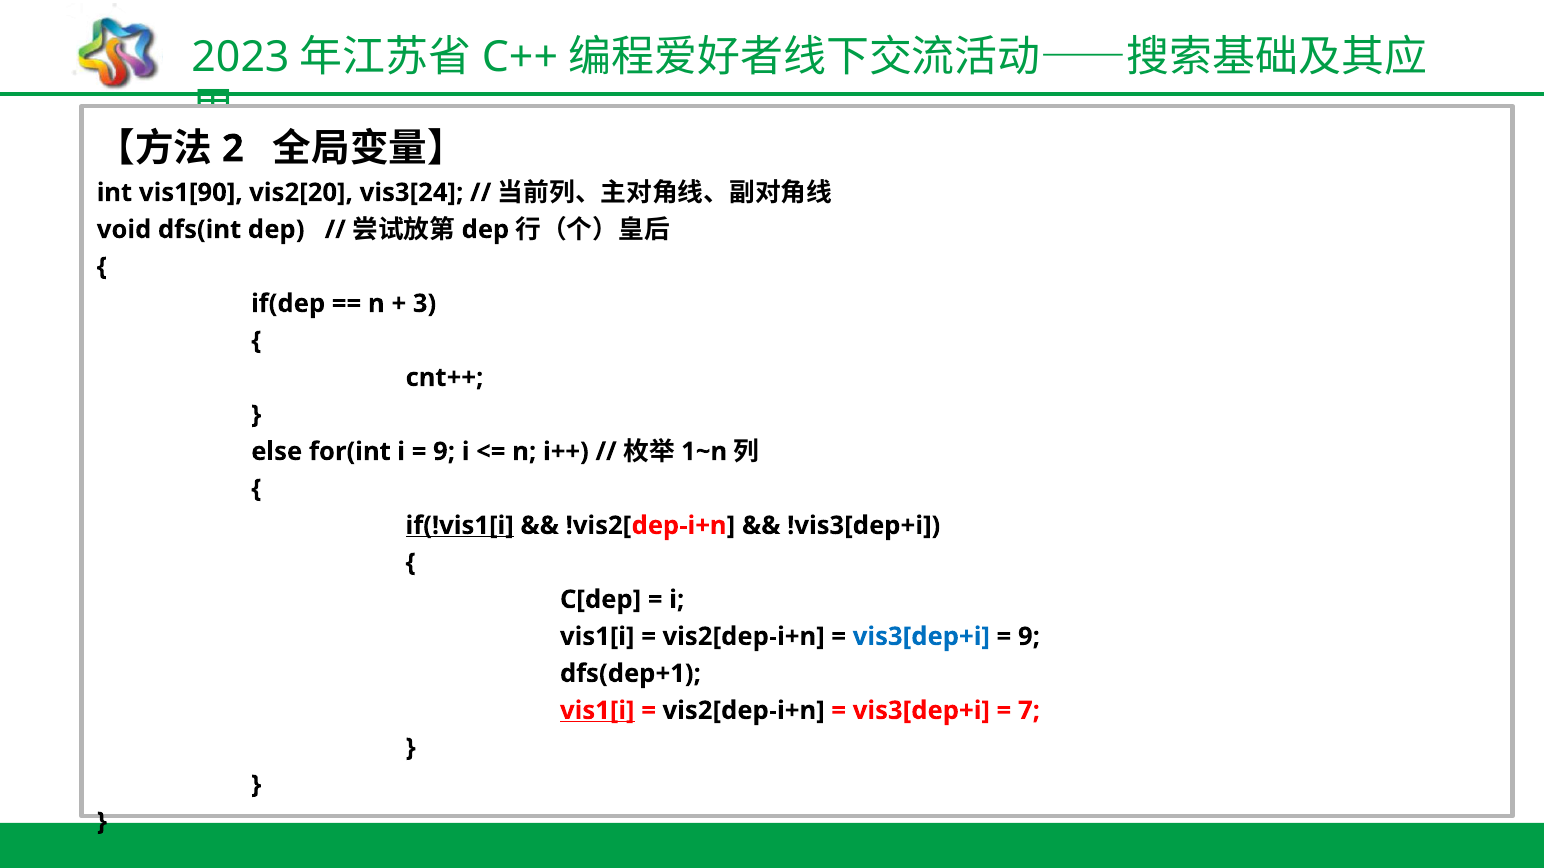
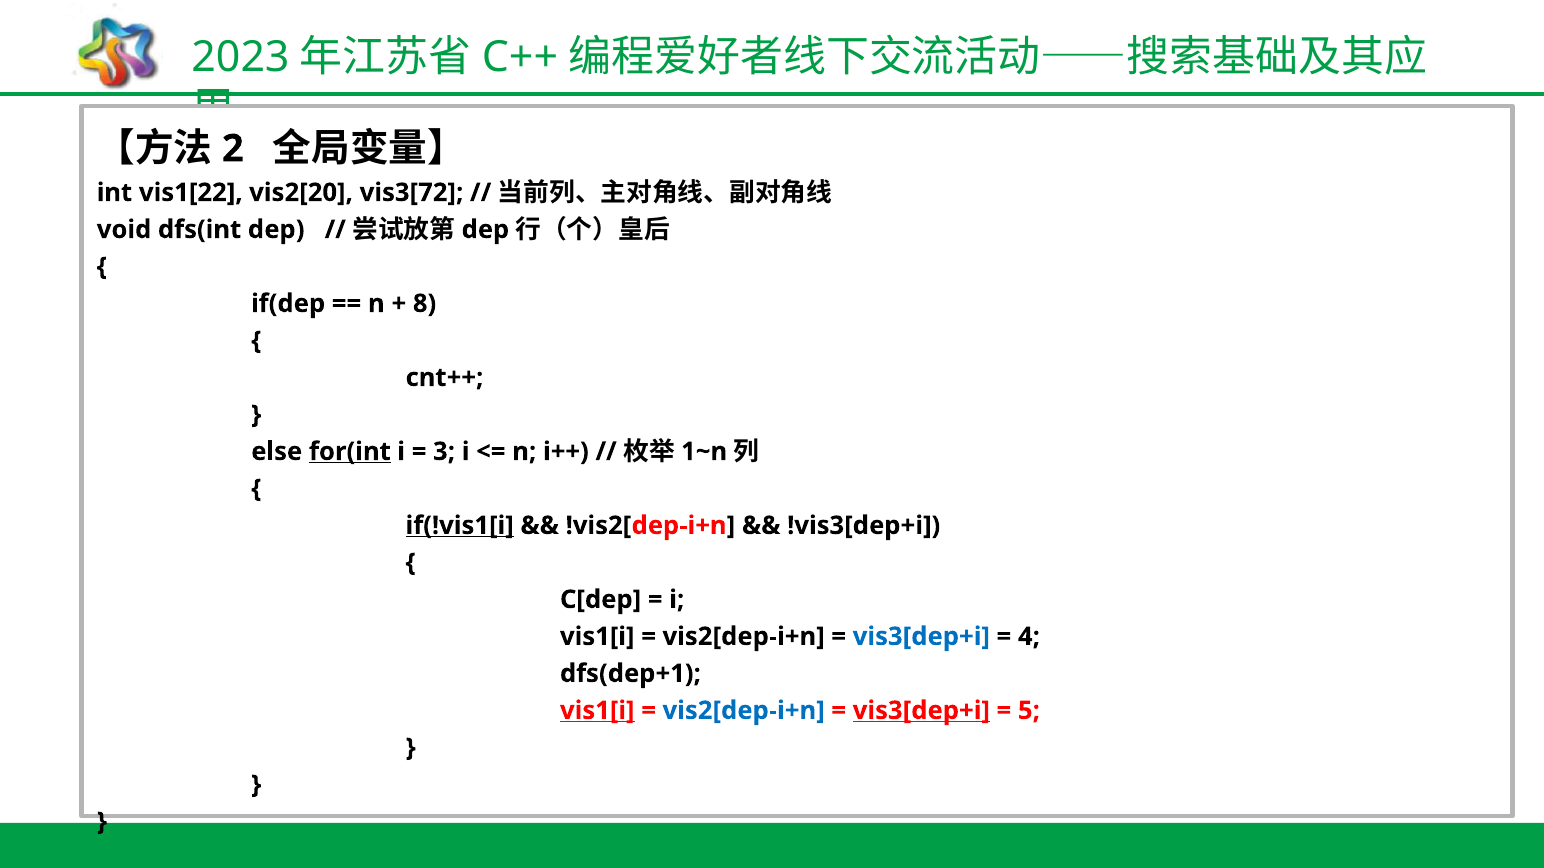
vis1[90: vis1[90 -> vis1[22 (191, 193)
vis3[24: vis3[24 -> vis3[72 (412, 193)
3: 3 -> 8 (425, 304)
for(int underline: none -> present (350, 452)
9: 9 -> 3 (444, 452)
9: 9 -> 4 (1029, 637)
vis2[dep-i+n colour: black -> blue (744, 711)
vis3[dep+i underline: none -> present (921, 711)
7: 7 -> 5 (1029, 711)
